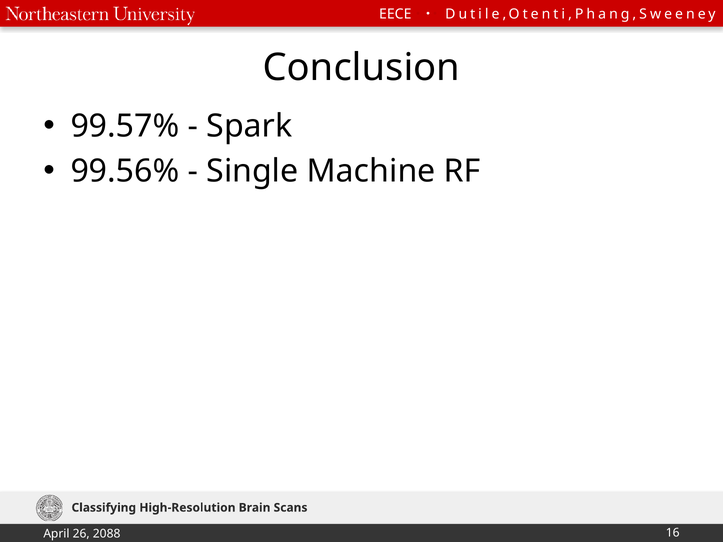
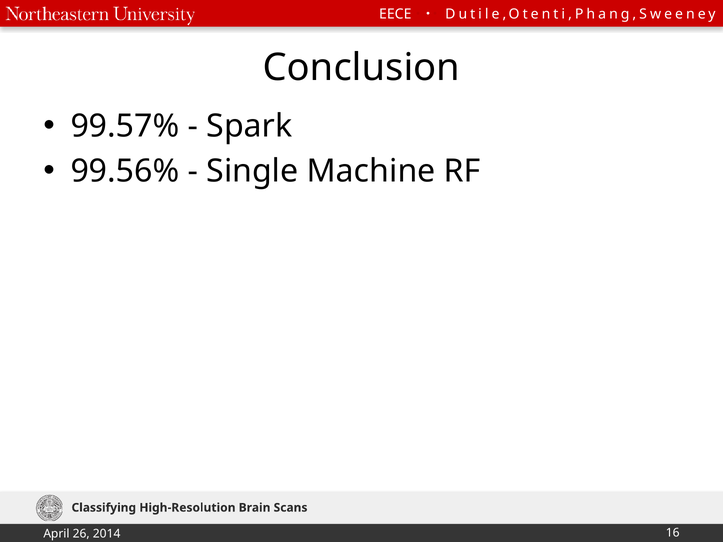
2088: 2088 -> 2014 (107, 534)
